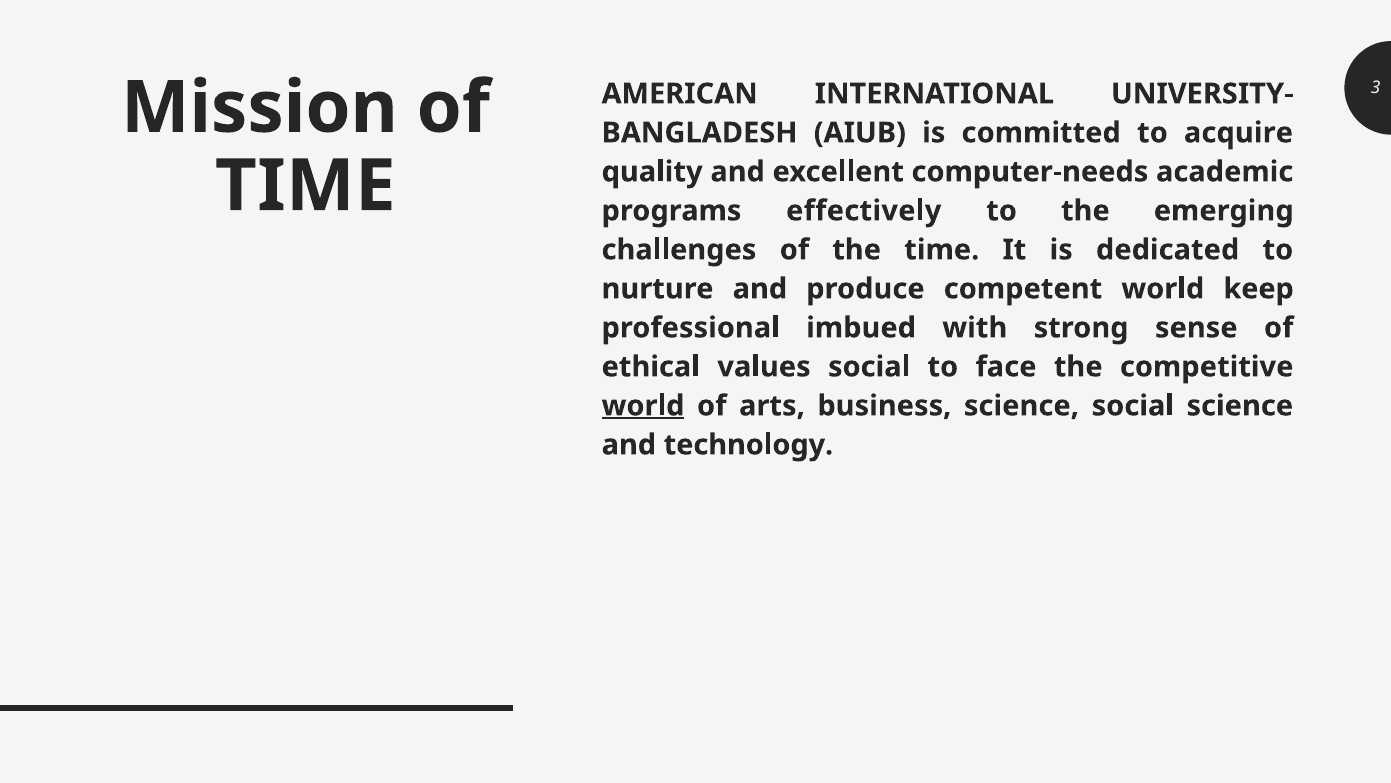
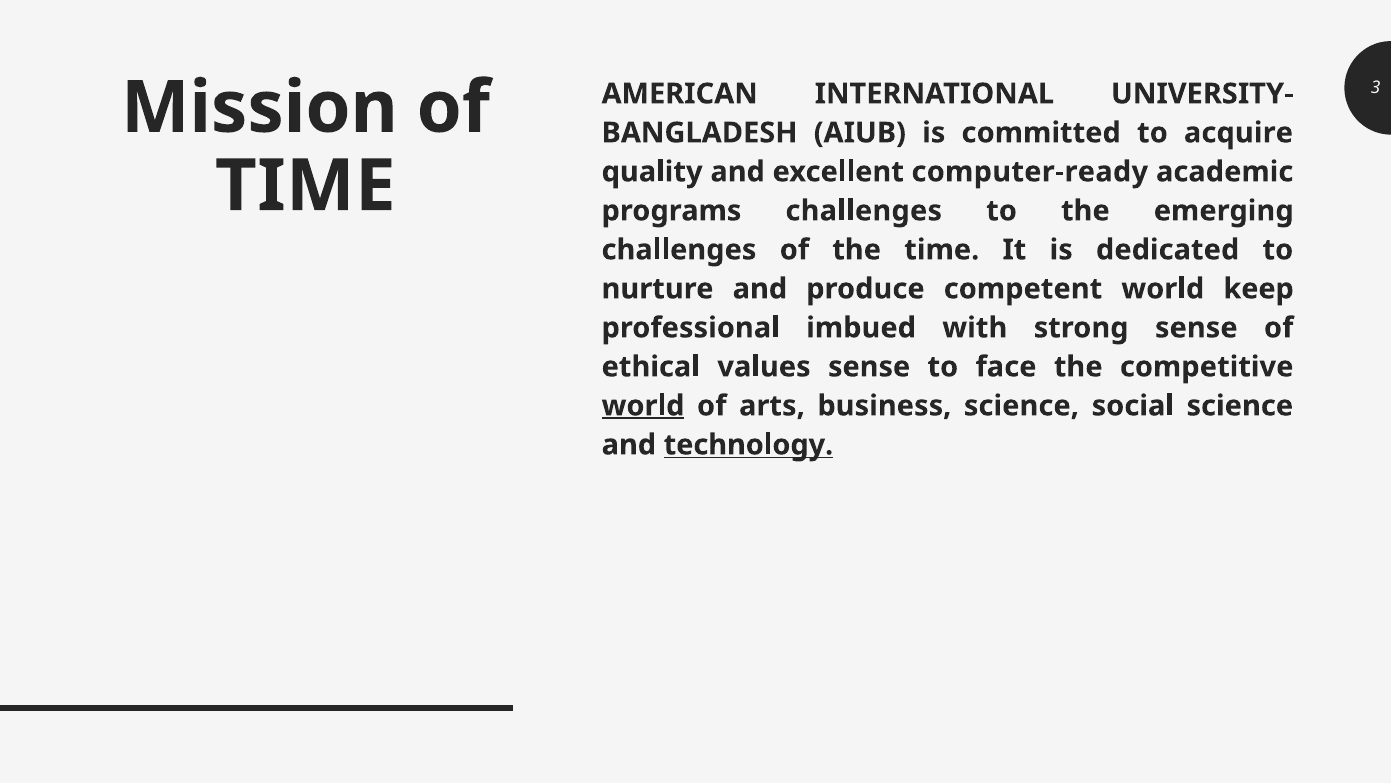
computer-needs: computer-needs -> computer-ready (1030, 172)
programs effectively: effectively -> challenges (864, 211)
values social: social -> sense (869, 367)
technology underline: none -> present (748, 445)
